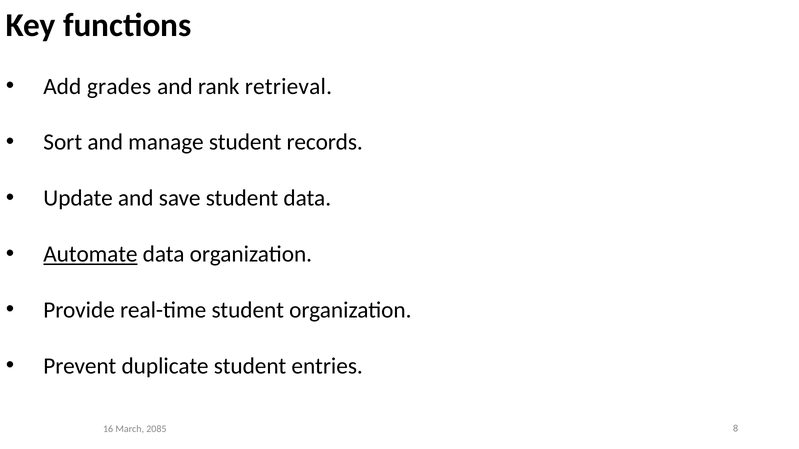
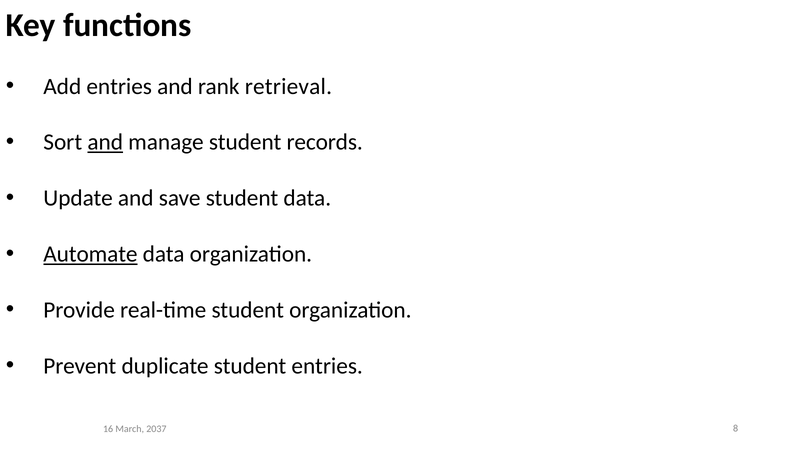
Add grades: grades -> entries (119, 86)
and underline: none -> present (105, 142)
2085: 2085 -> 2037 (156, 429)
